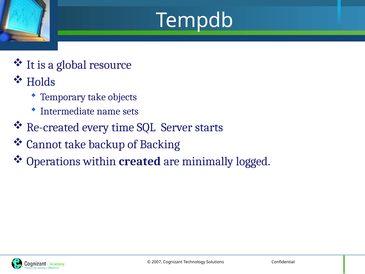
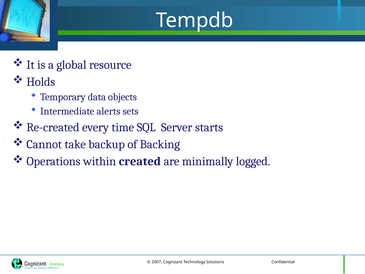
Temporary take: take -> data (97, 97)
name: name -> alerts (108, 111)
